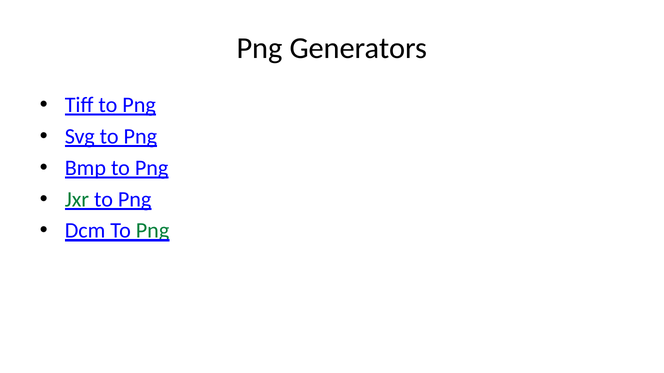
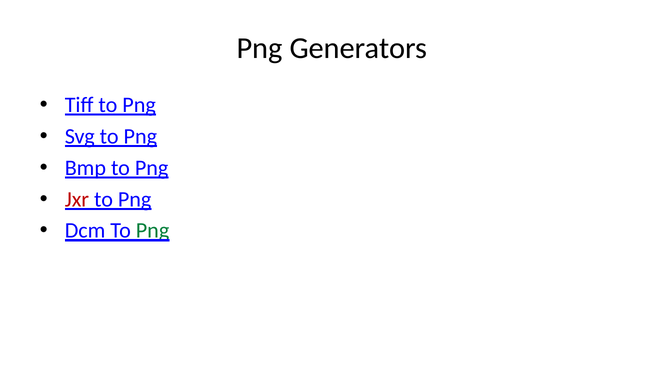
Jxr colour: green -> red (77, 200)
